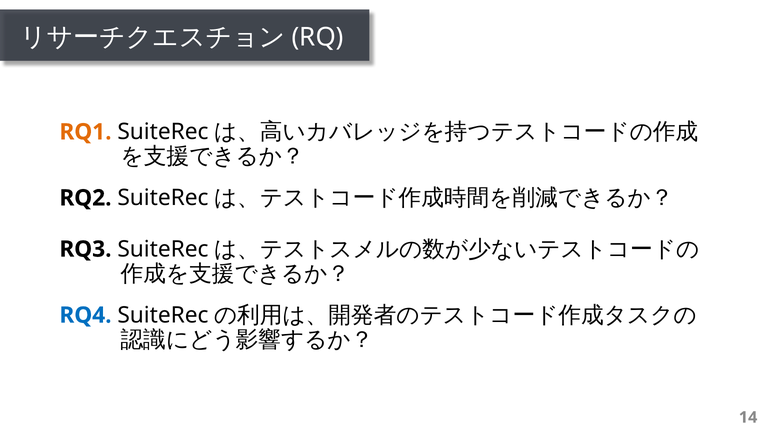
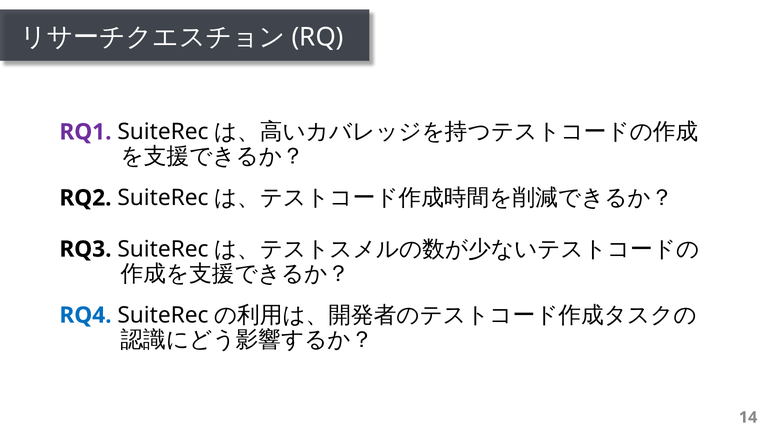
RQ1 colour: orange -> purple (85, 132)
